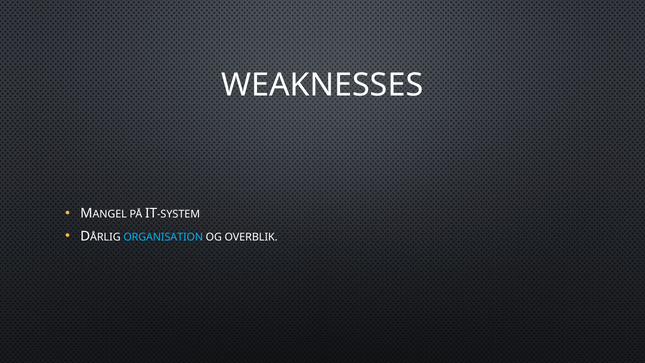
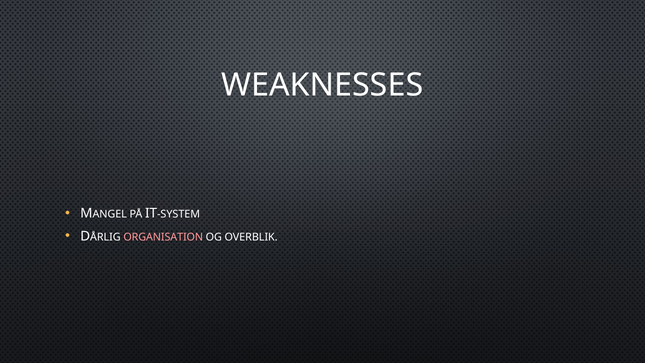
ORGANISATION colour: light blue -> pink (163, 237)
